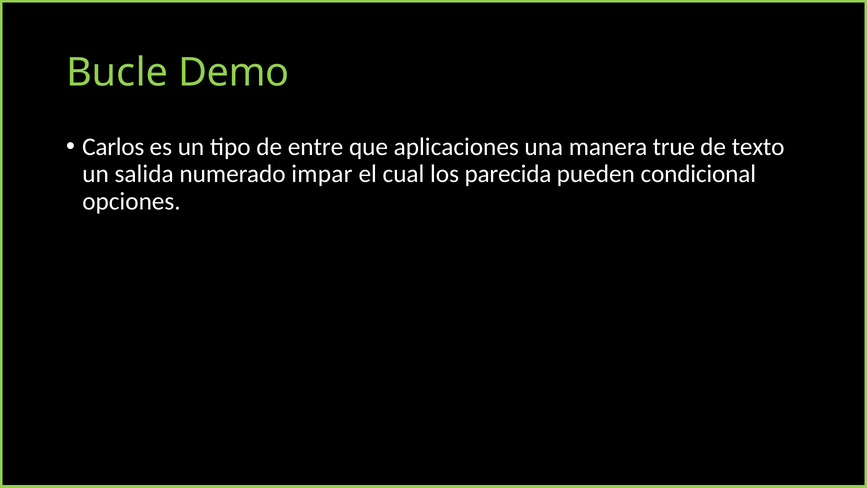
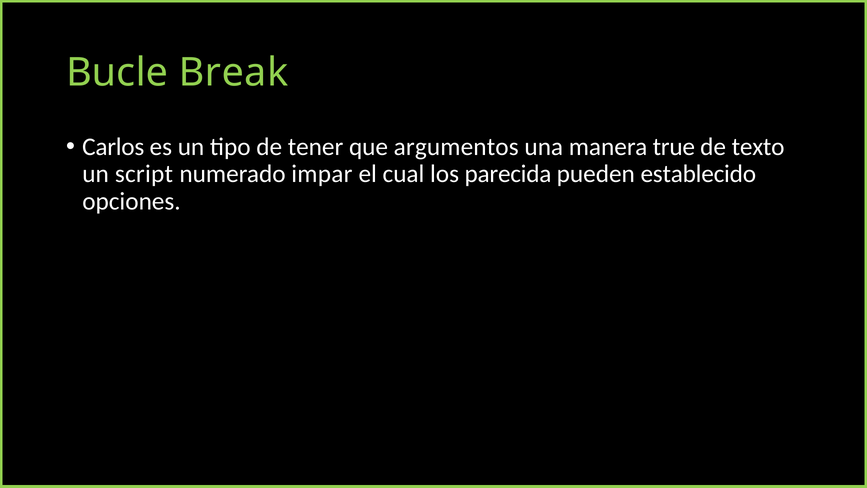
Demo: Demo -> Break (233, 73)
entre: entre -> tener (316, 147)
aplicaciones: aplicaciones -> argumentos (456, 147)
salida: salida -> script (144, 174)
condicional: condicional -> establecido (698, 174)
